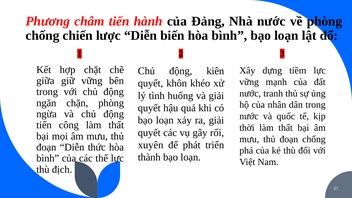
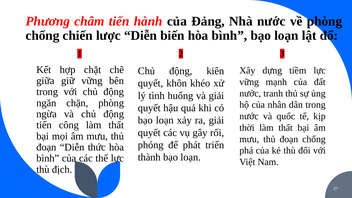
xuyên: xuyên -> phóng (151, 145)
